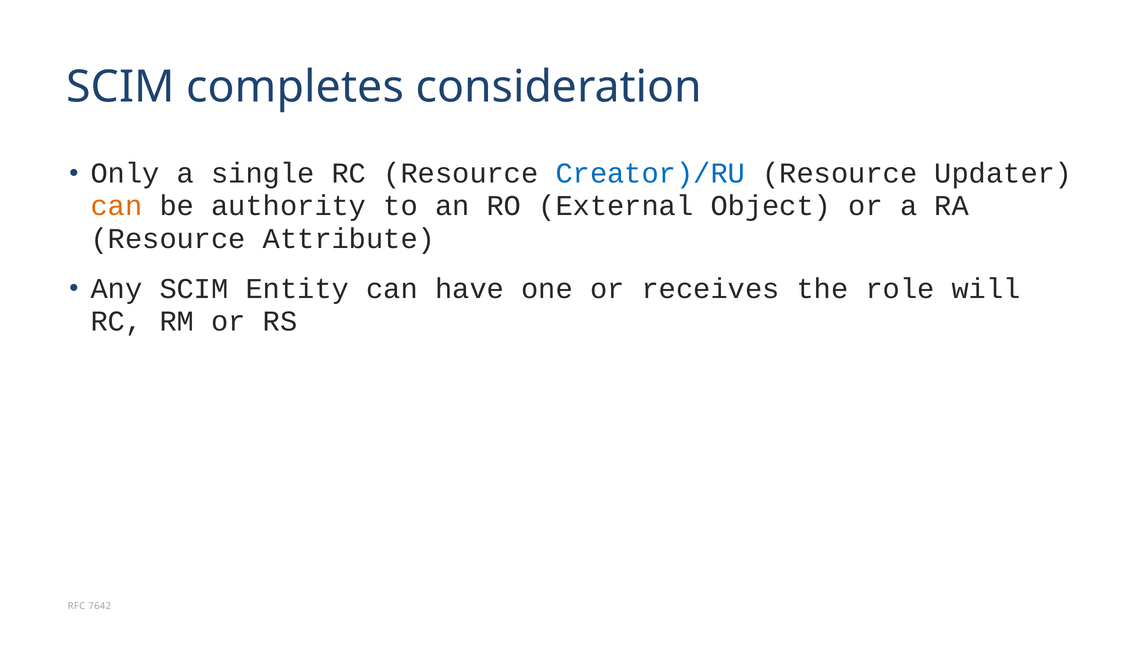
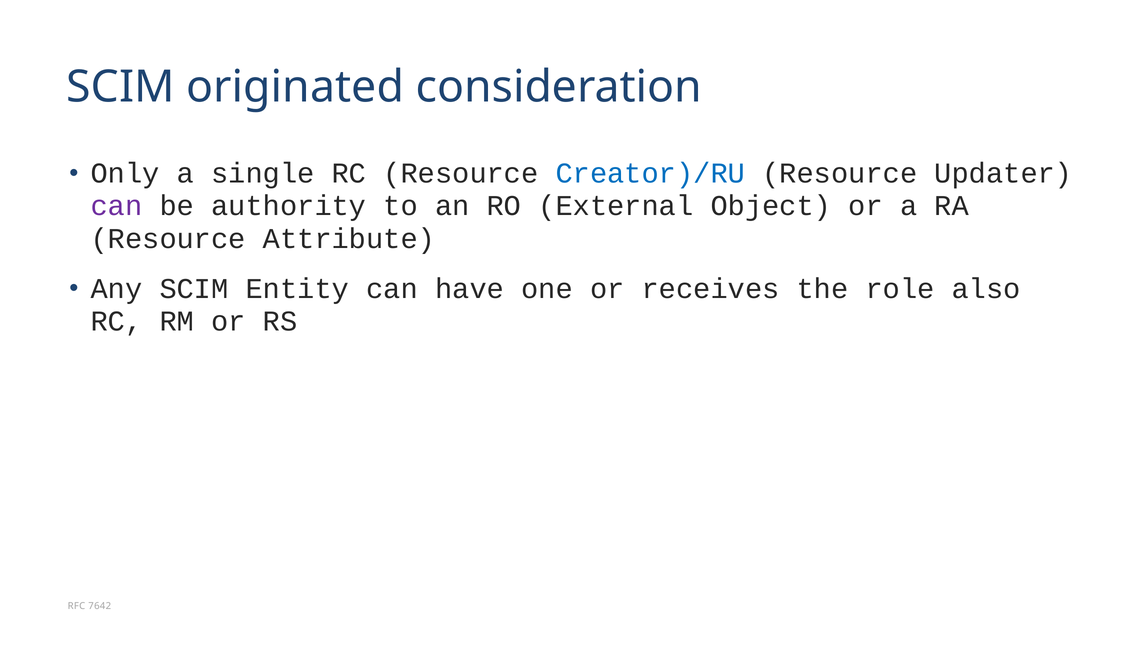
completes: completes -> originated (295, 87)
can colour: orange -> purple (116, 206)
will: will -> also (986, 289)
